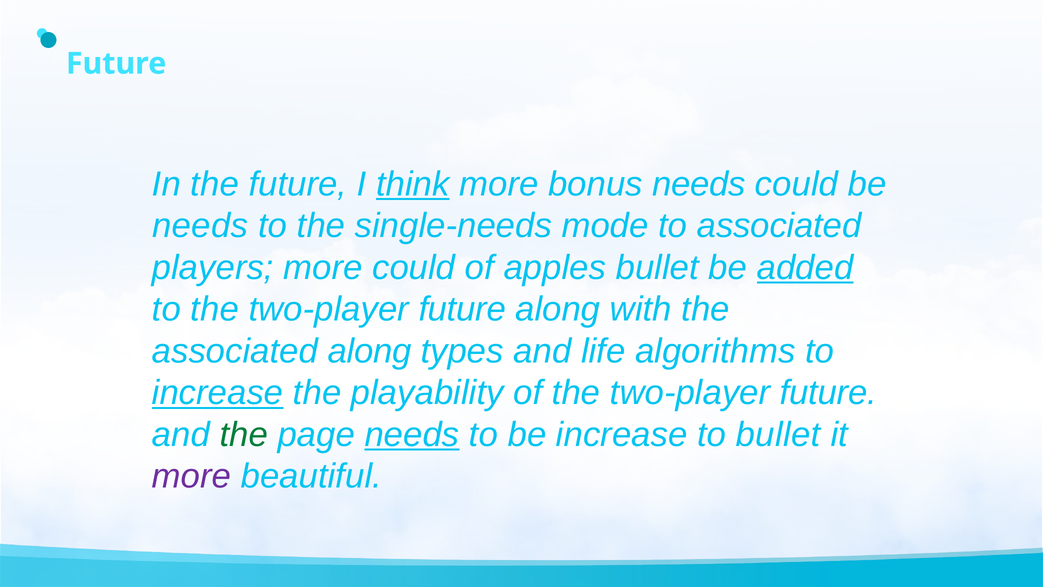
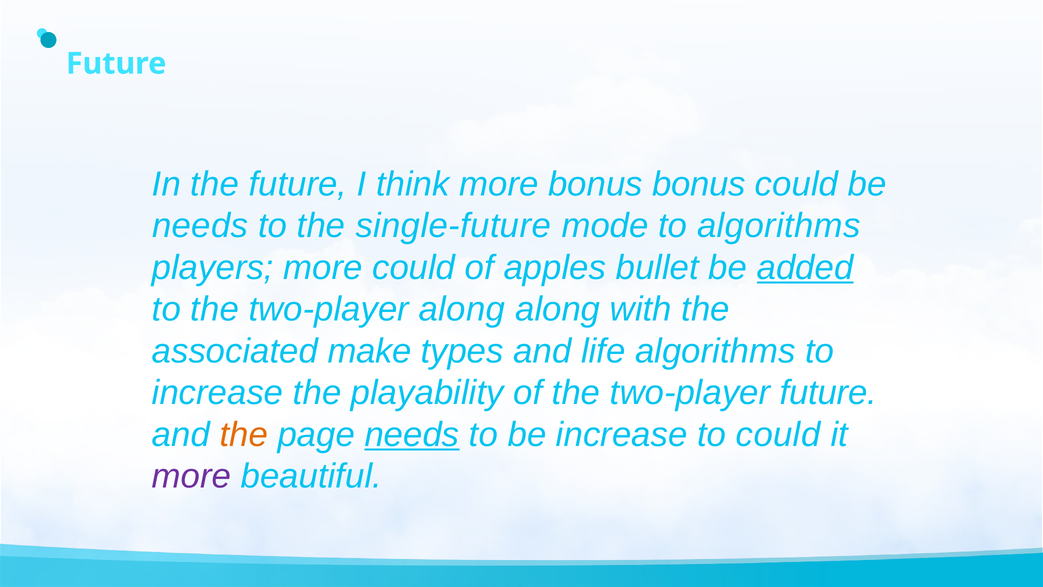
think underline: present -> none (413, 184)
bonus needs: needs -> bonus (699, 184)
single-needs: single-needs -> single-future (453, 226)
to associated: associated -> algorithms (779, 226)
to the two-player future: future -> along (462, 309)
associated along: along -> make (370, 351)
increase underline: present -> none (218, 393)
the colour: green -> orange (244, 434)
to bullet: bullet -> could (778, 434)
